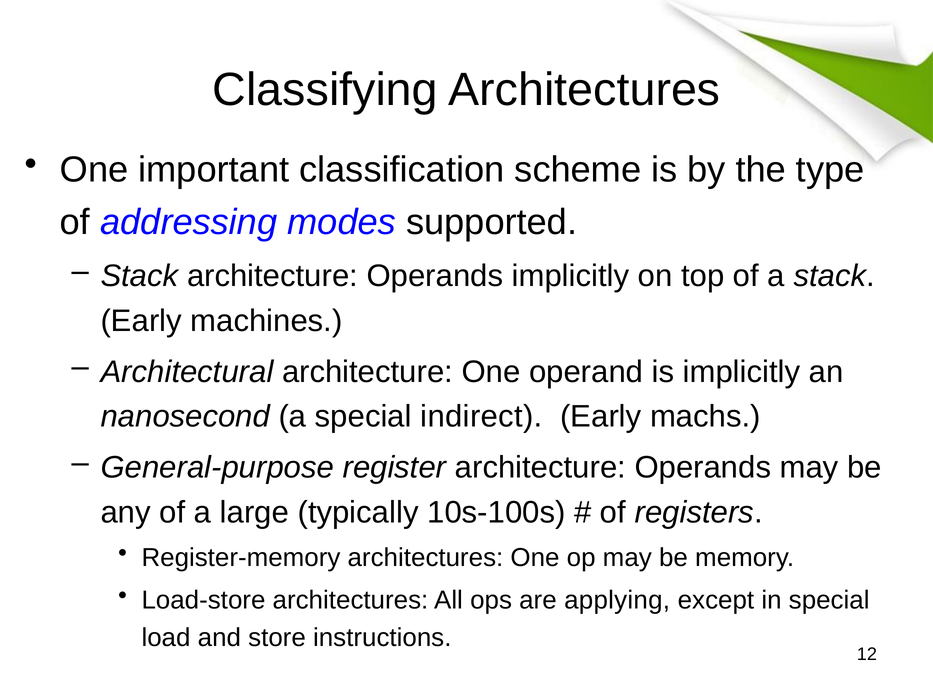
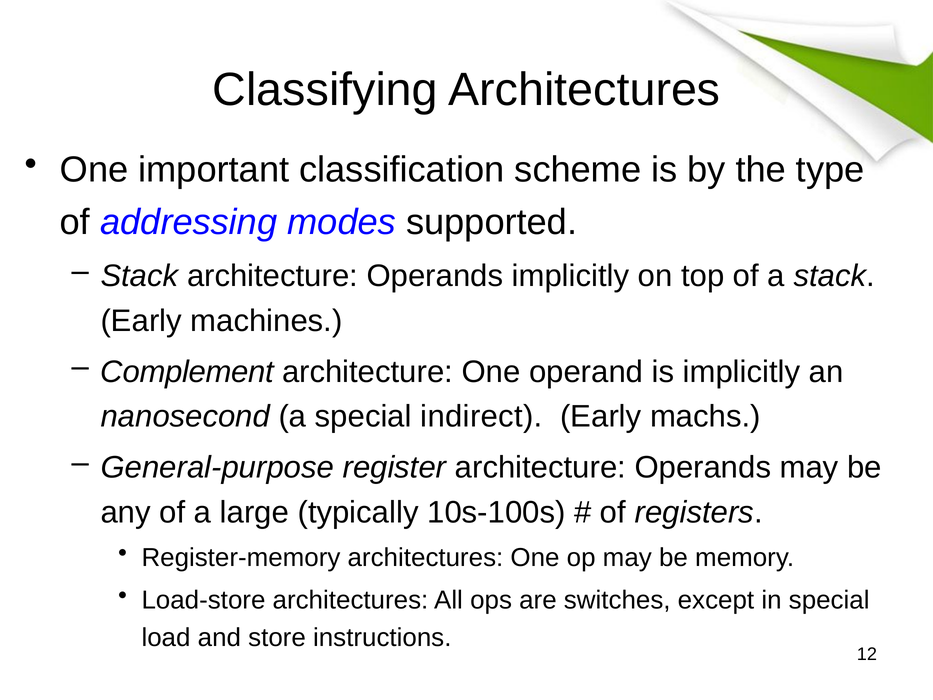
Architectural: Architectural -> Complement (187, 372)
applying: applying -> switches (617, 600)
